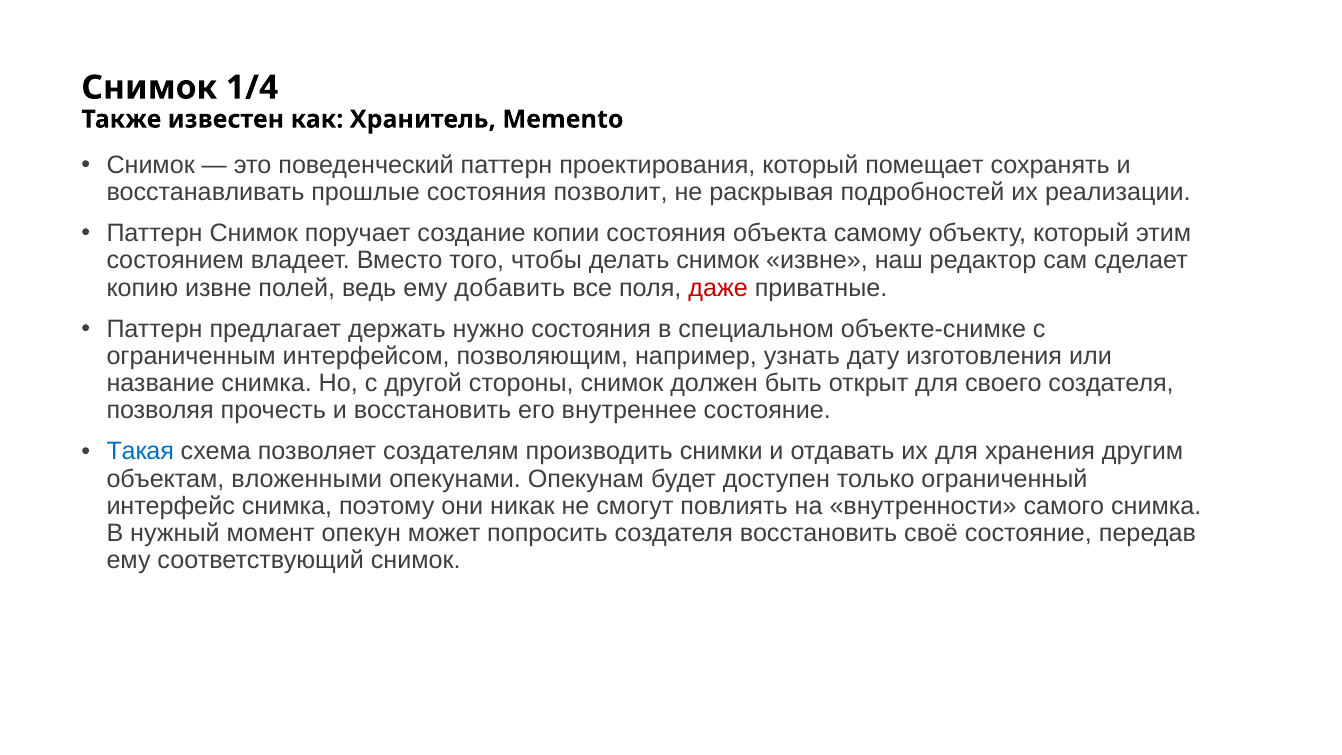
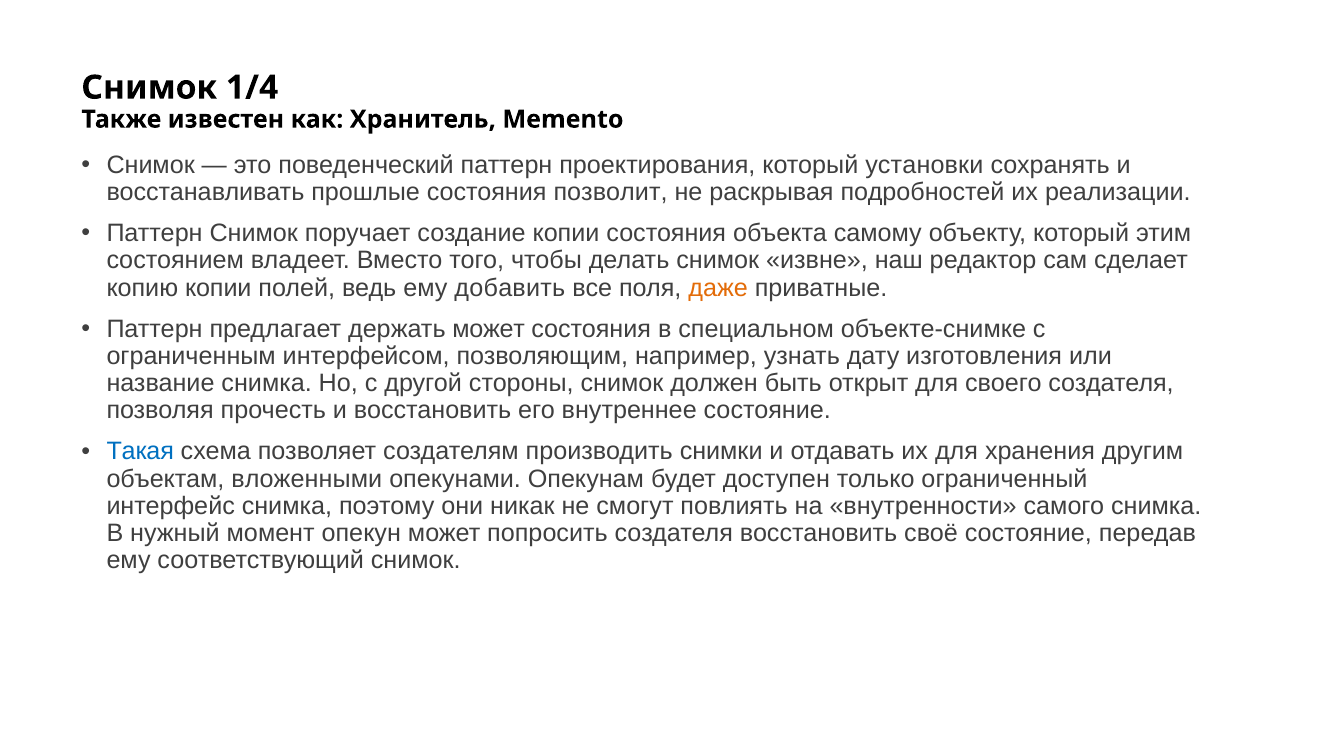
помещает: помещает -> установки (924, 165)
копию извне: извне -> копии (218, 288)
даже colour: red -> orange (718, 288)
держать нужно: нужно -> может (489, 329)
